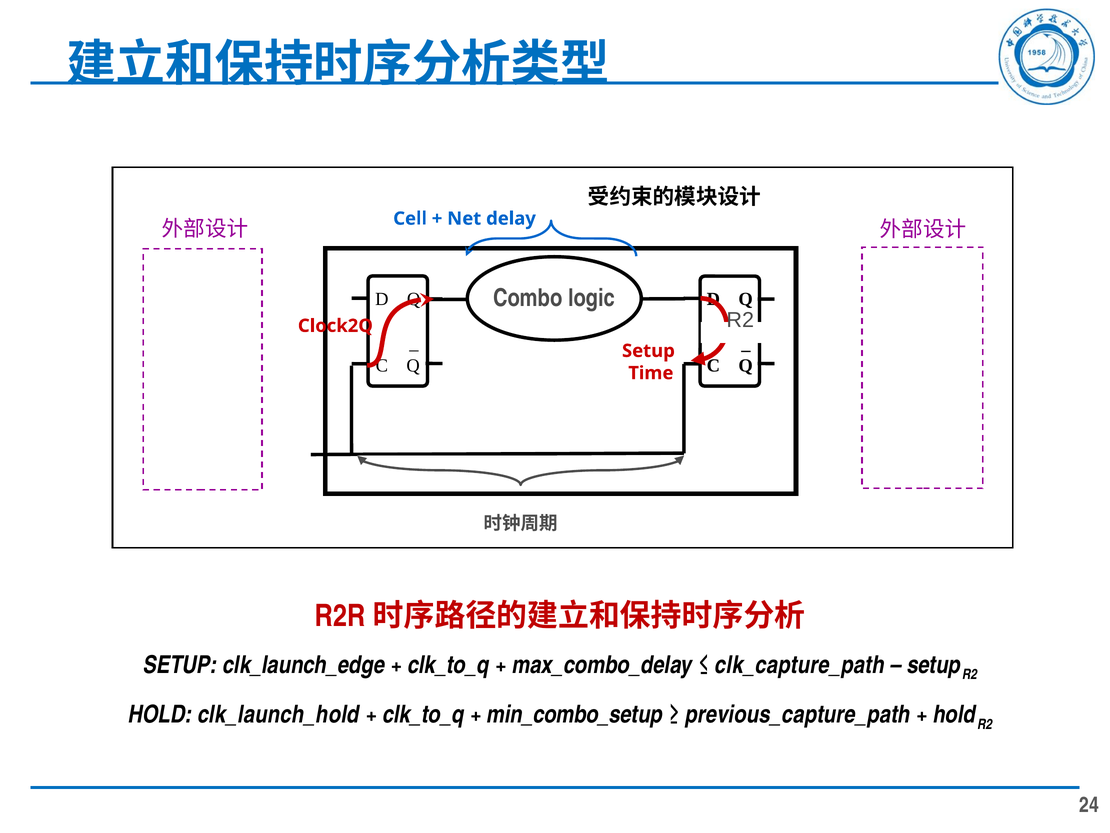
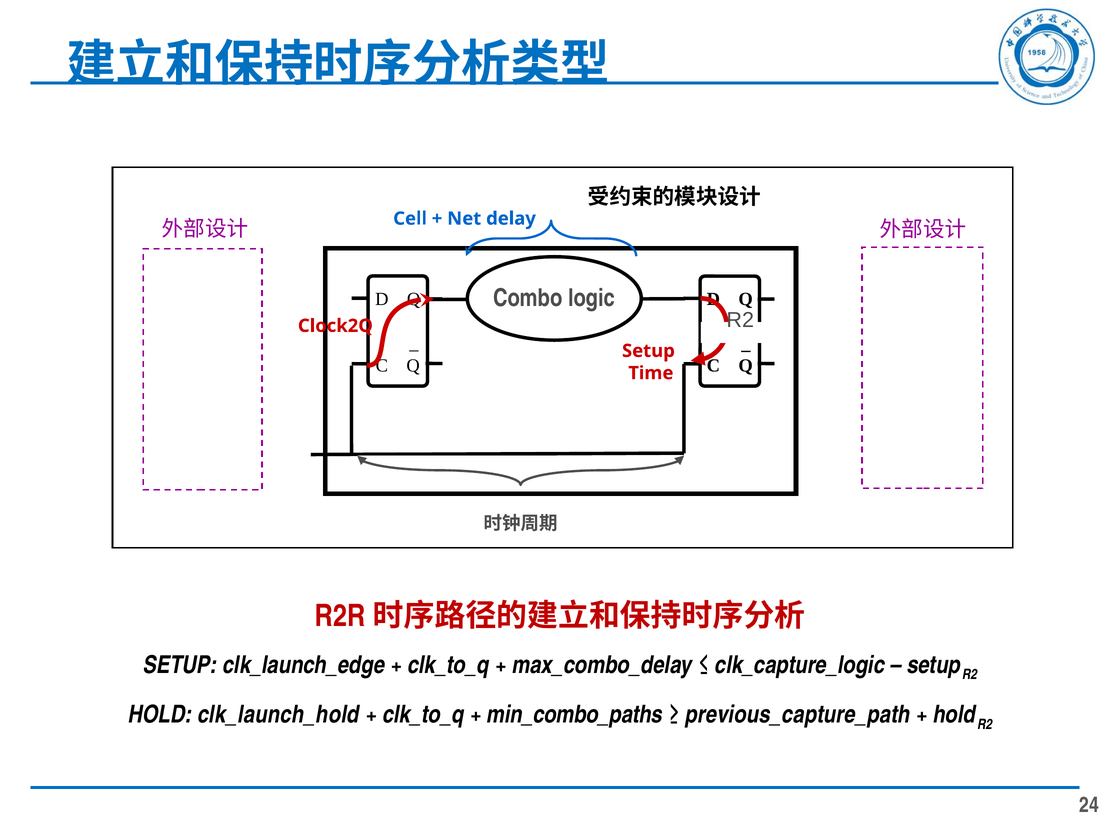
clk_capture_path: clk_capture_path -> clk_capture_logic (800, 665)
min_combo_setup: min_combo_setup -> min_combo_paths (575, 714)
